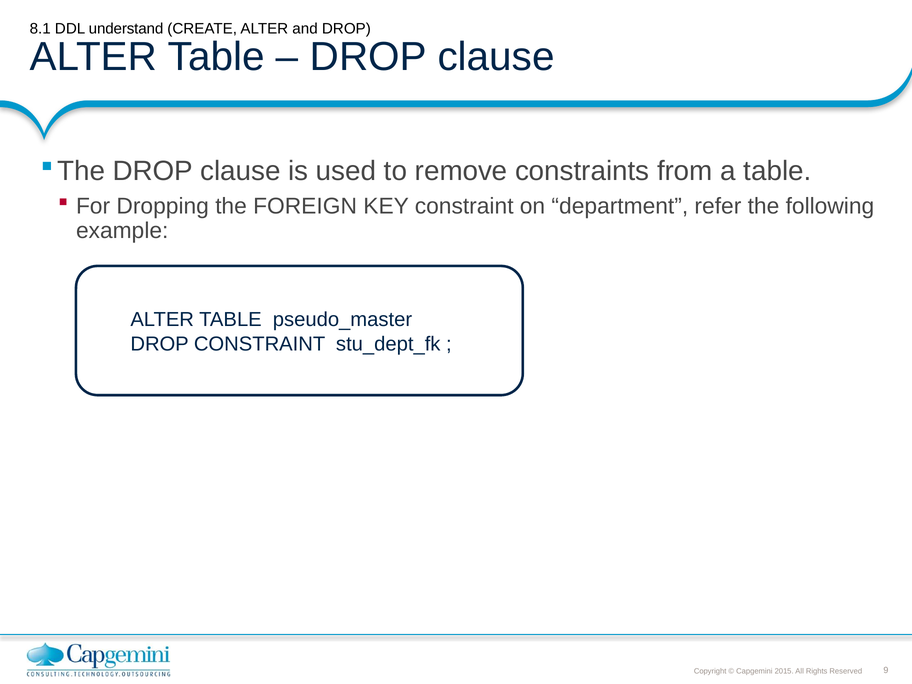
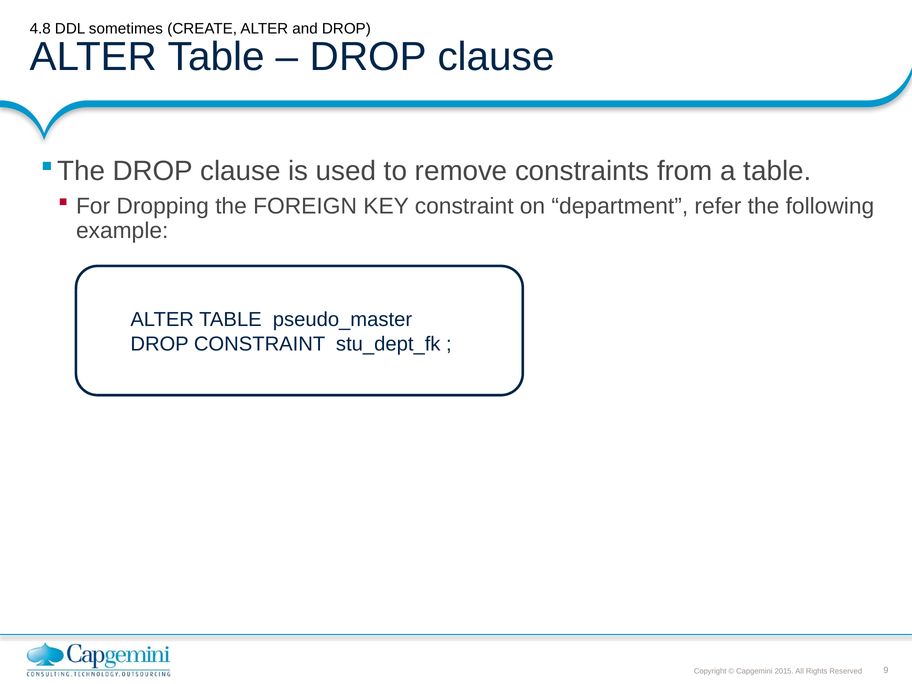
8.1: 8.1 -> 4.8 (40, 29)
understand: understand -> sometimes (126, 29)
